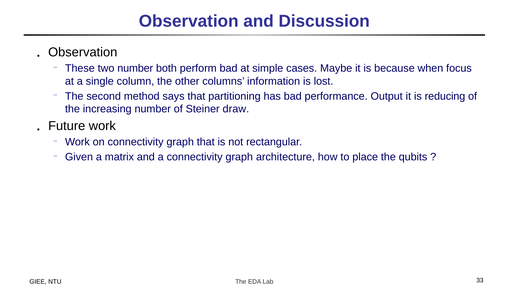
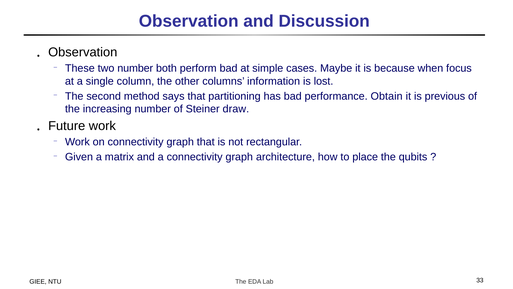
Output: Output -> Obtain (387, 96)
reducing: reducing -> previous (445, 96)
